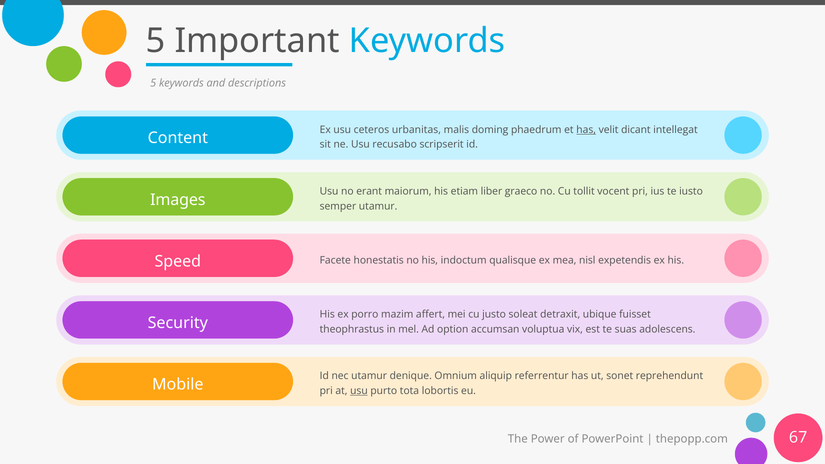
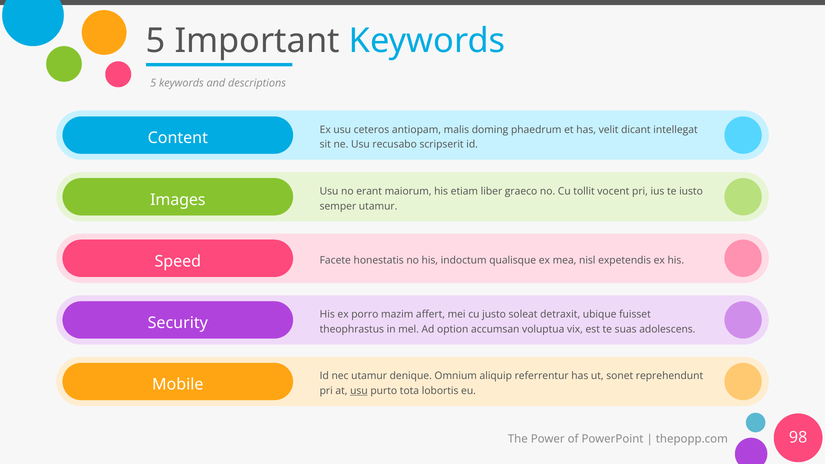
urbanitas: urbanitas -> antiopam (416, 130)
has underline: present -> none (586, 130)
67: 67 -> 98 (798, 438)
